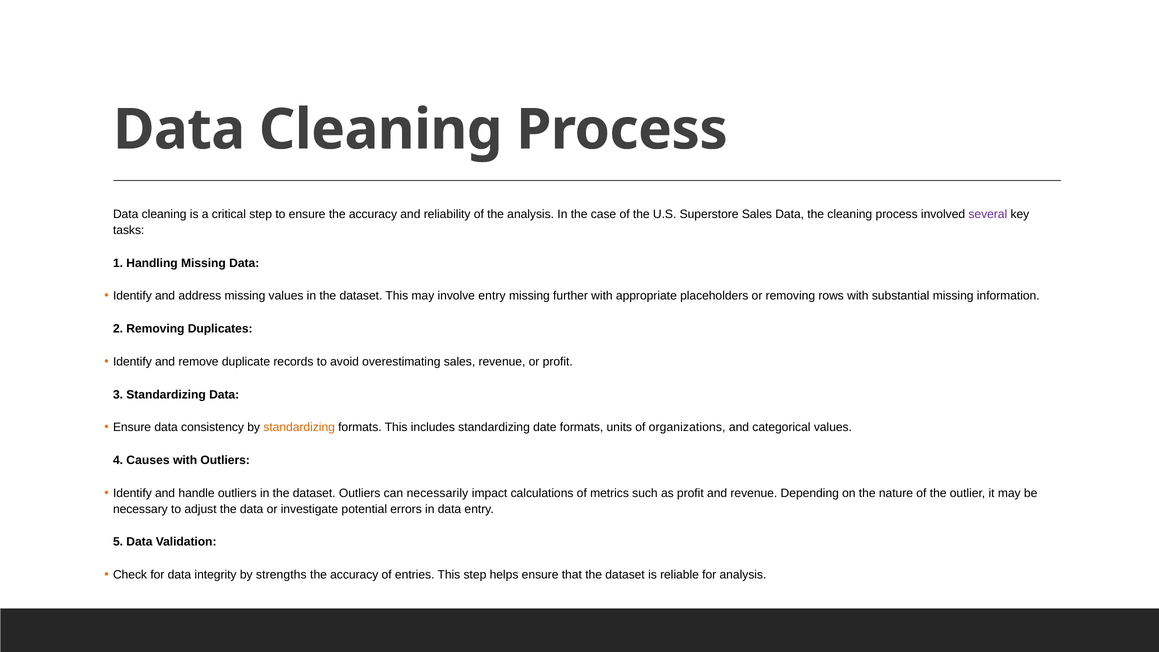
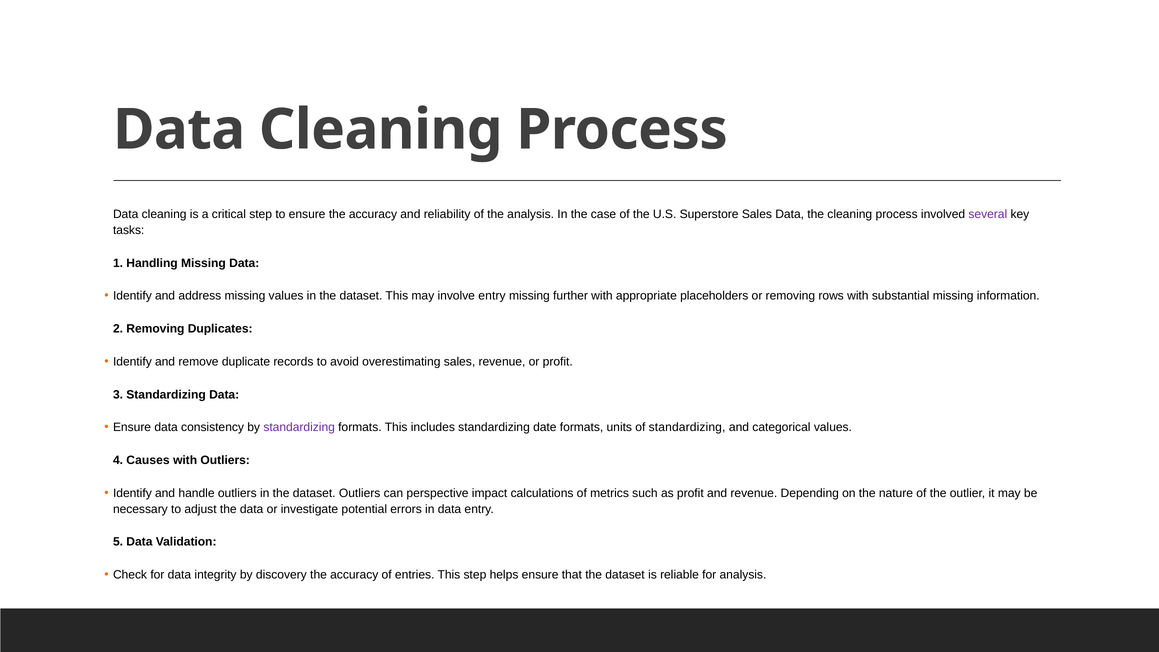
standardizing colour: orange -> purple (299, 427)
of organizations: organizations -> standardizing (687, 427)
necessarily: necessarily -> perspective (437, 493)
strengths: strengths -> discovery (281, 575)
